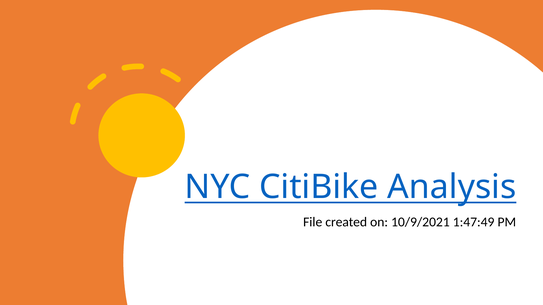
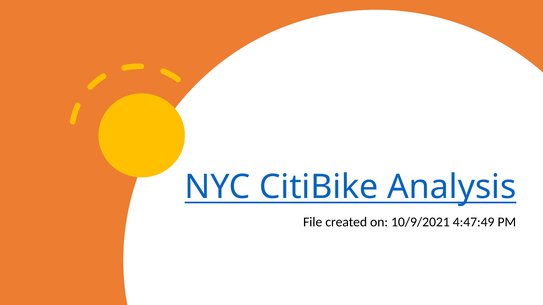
1:47:49: 1:47:49 -> 4:47:49 (474, 222)
